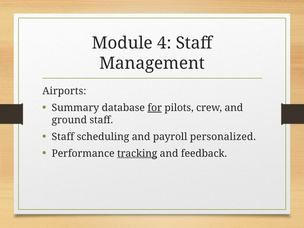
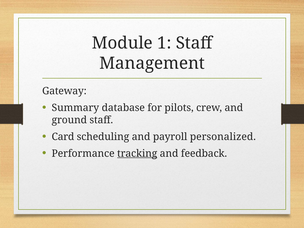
4: 4 -> 1 (164, 43)
Airports: Airports -> Gateway (64, 91)
for underline: present -> none (155, 108)
Staff: Staff -> Card (63, 137)
